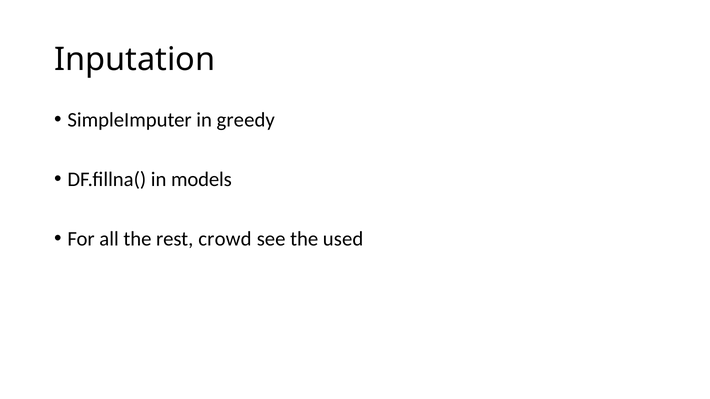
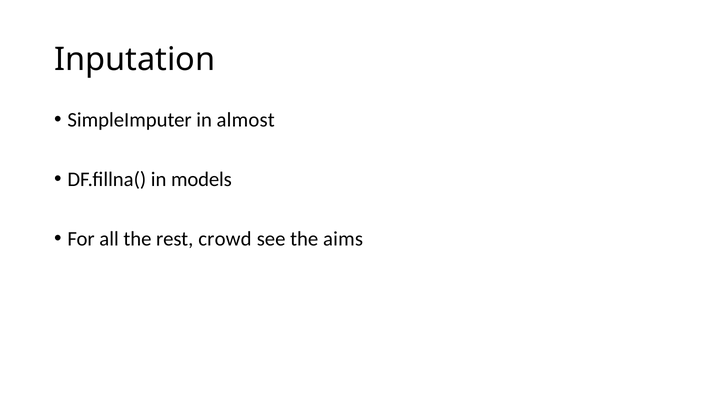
greedy: greedy -> almost (246, 120)
used: used -> aims (343, 239)
